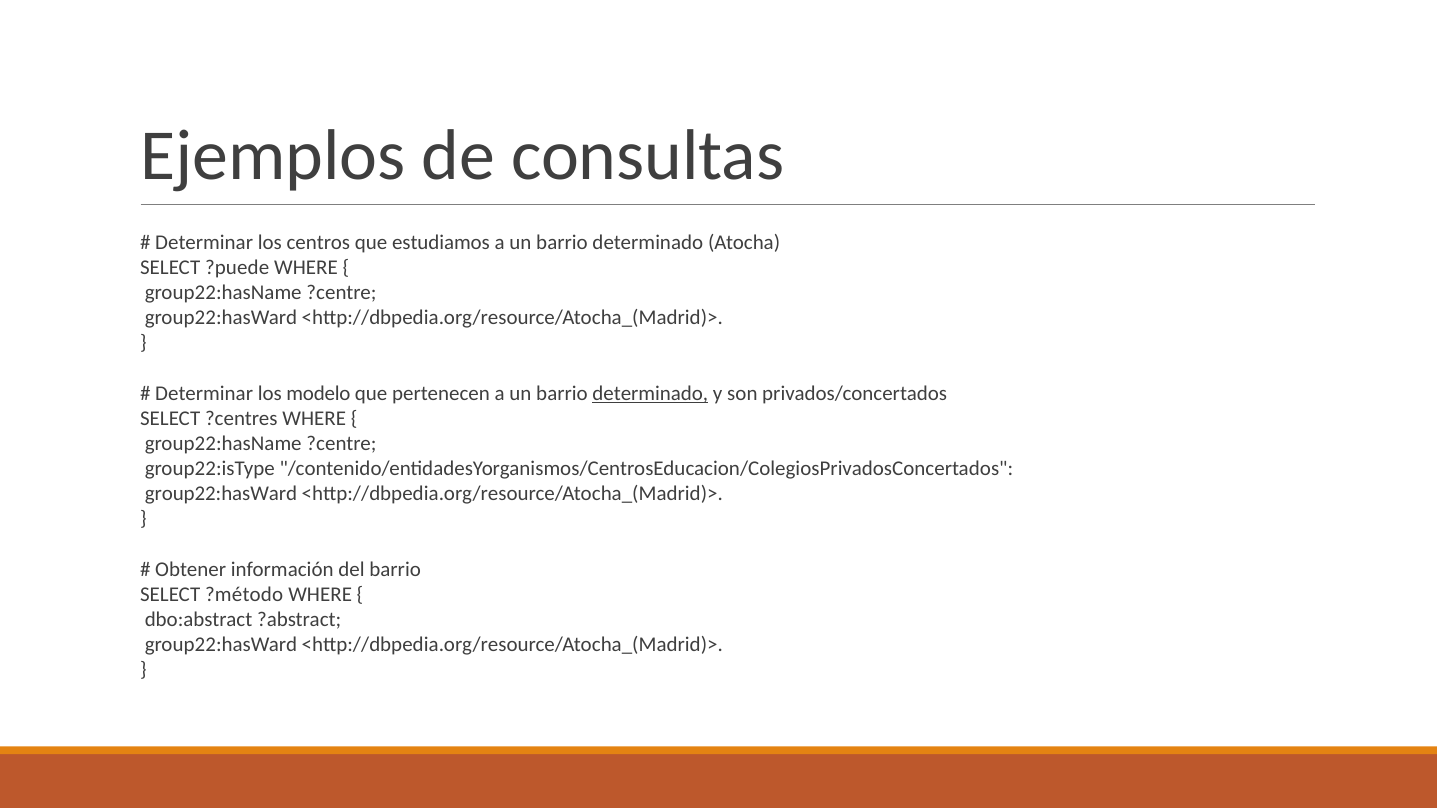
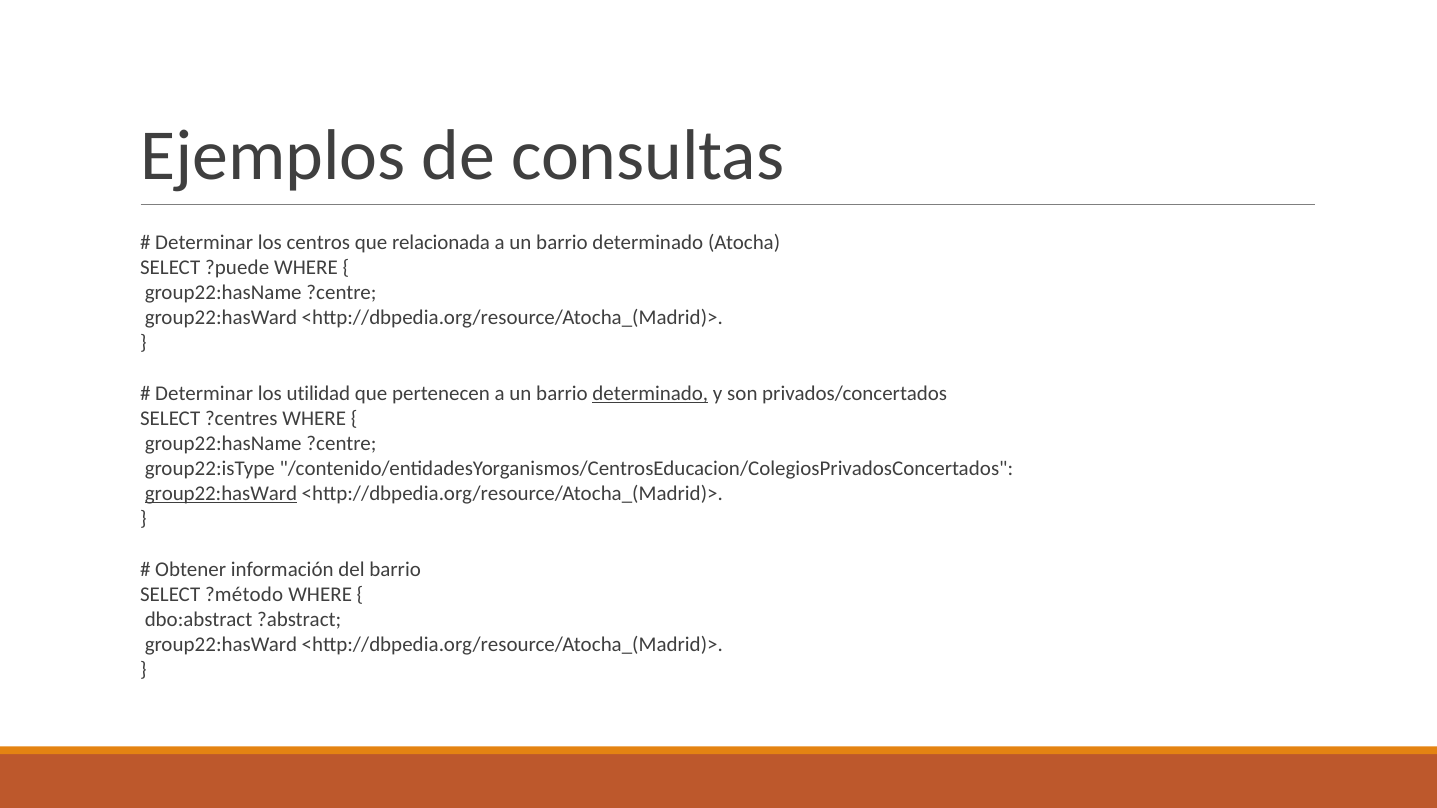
estudiamos: estudiamos -> relacionada (441, 242)
modelo: modelo -> utilidad (318, 393)
group22:hasWard underline: none -> present (221, 494)
